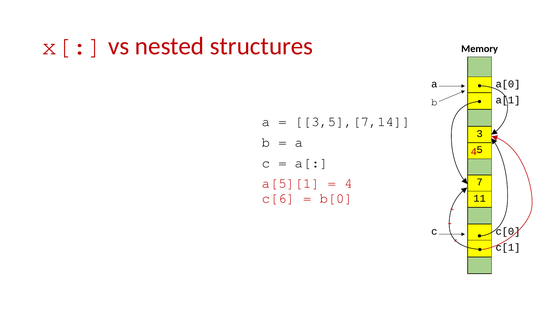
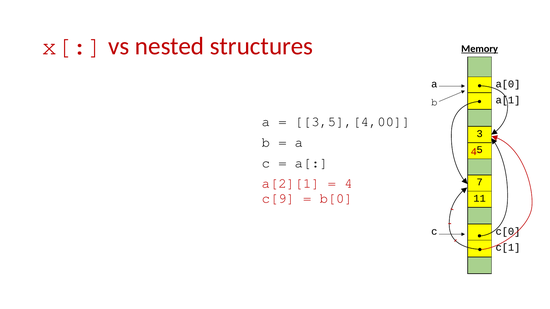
Memory underline: none -> present (480, 49)
3,5],[7,14: 3,5],[7,14 -> 3,5],[4,00 (353, 122)
a[5][1: a[5][1 -> a[2][1 (291, 184)
c[6: c[6 -> c[9 (278, 198)
